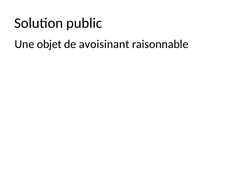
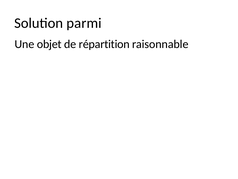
public: public -> parmi (84, 23)
avoisinant: avoisinant -> répartition (104, 44)
